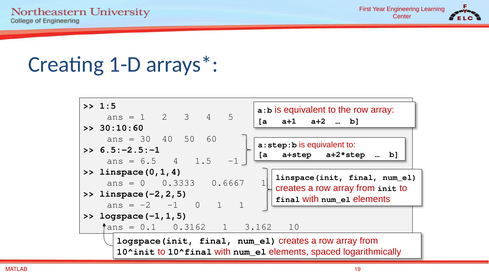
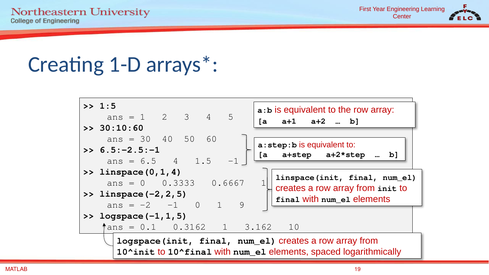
1 1: 1 -> 9 (242, 205)
